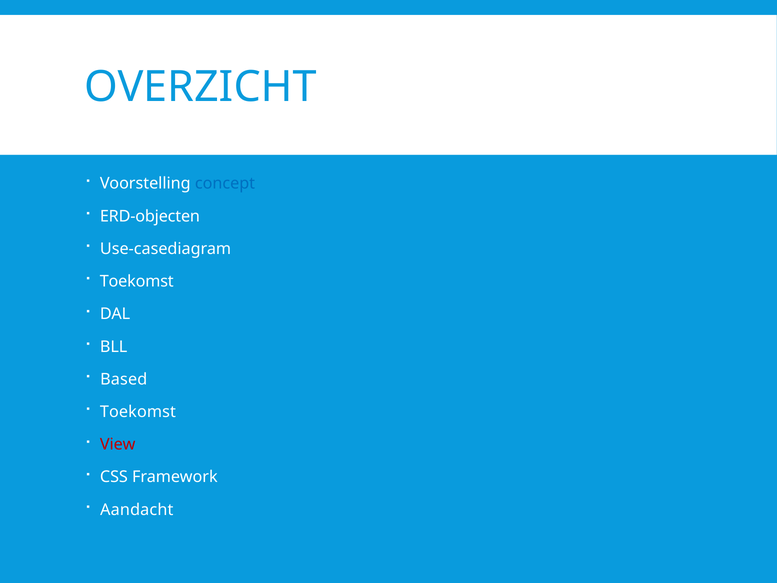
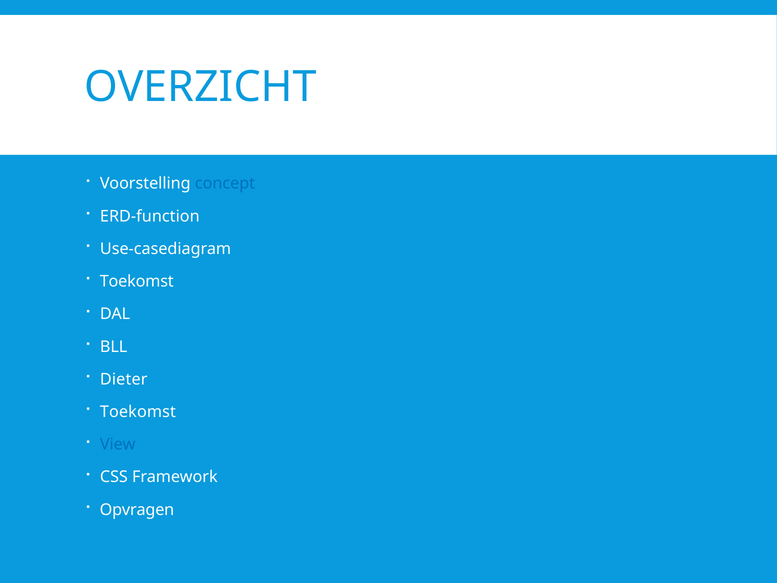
ERD-objecten: ERD-objecten -> ERD-function (150, 216)
Based: Based -> Dieter (124, 379)
View colour: red -> blue (118, 444)
Aandacht: Aandacht -> Opvragen (137, 510)
